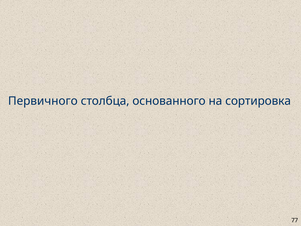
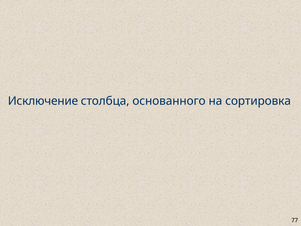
Первичного: Первичного -> Исключение (43, 101)
